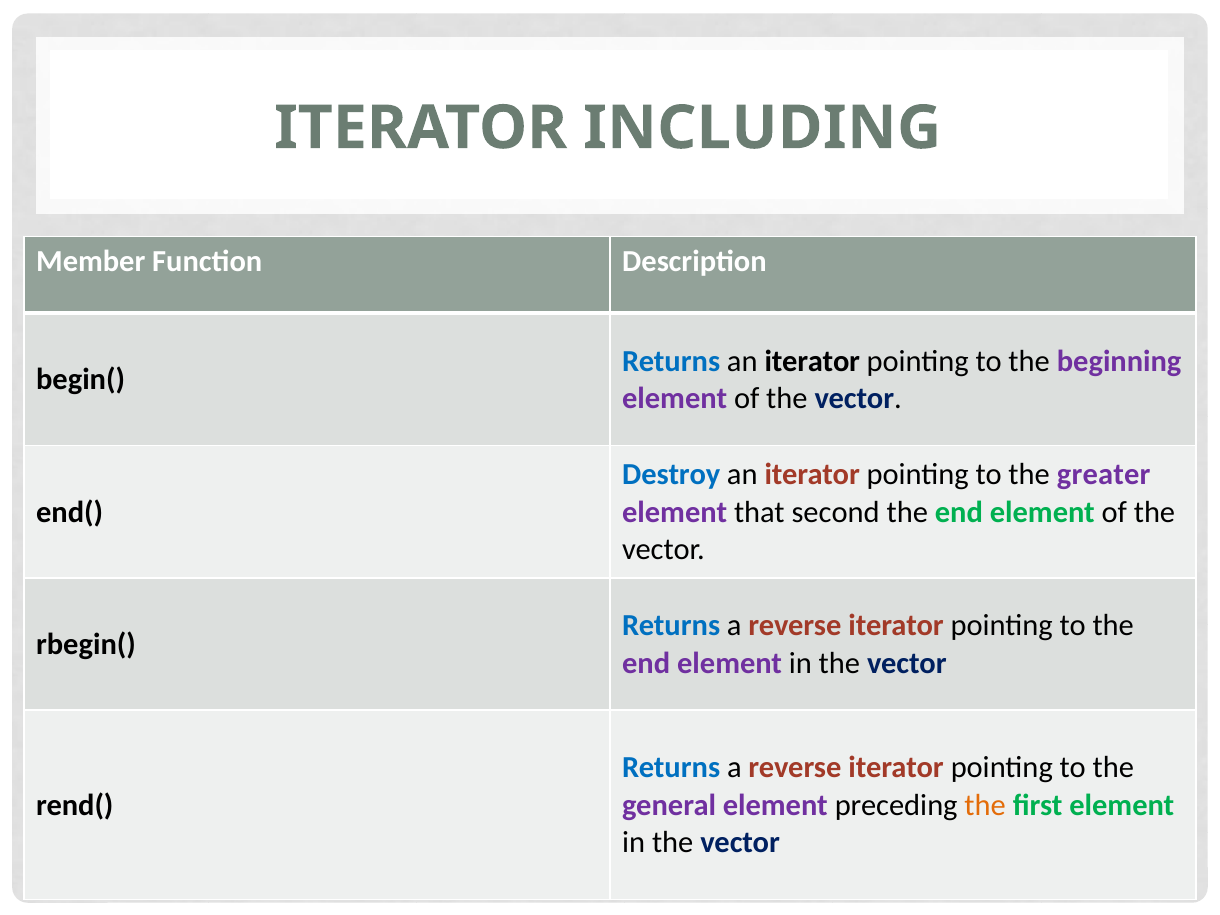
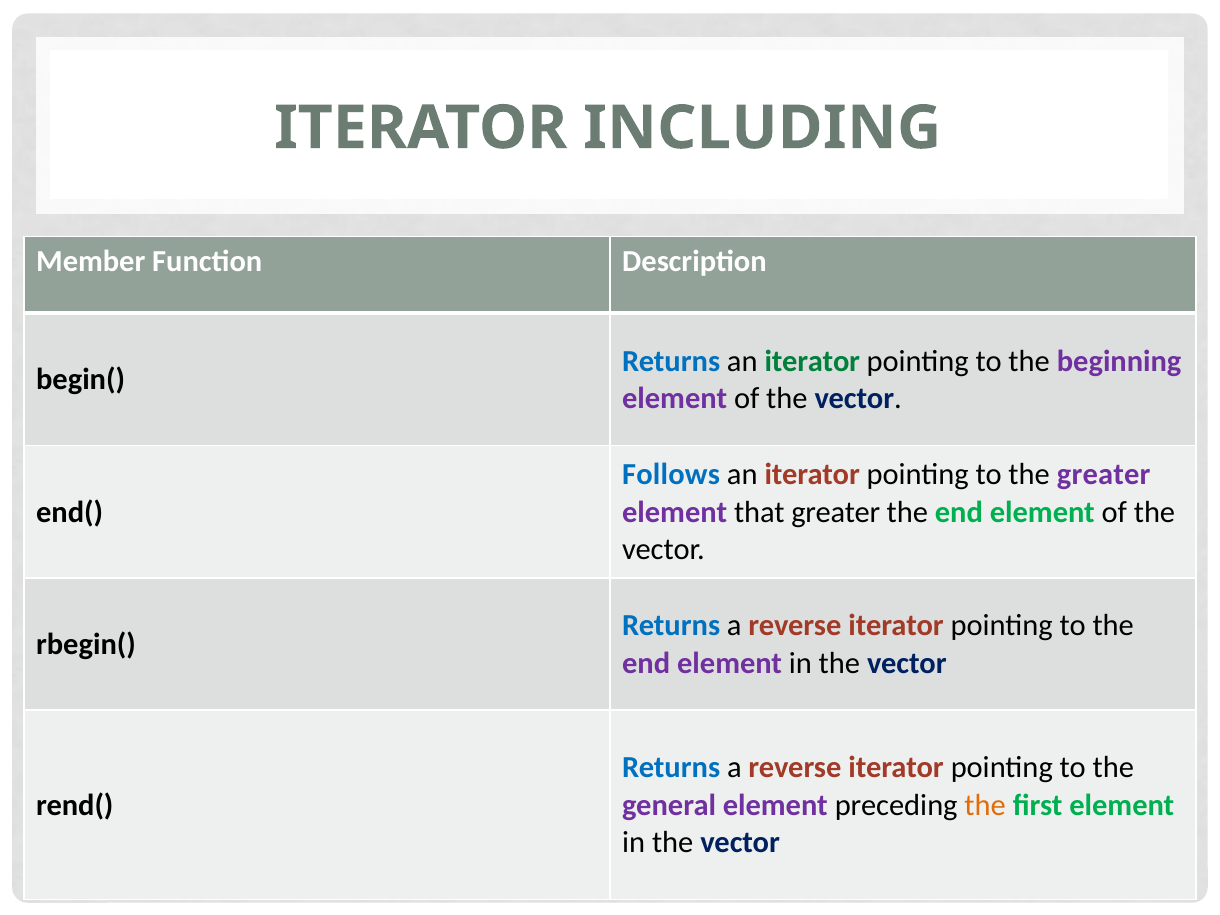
iterator colour: black -> green (812, 361)
Destroy: Destroy -> Follows (671, 475)
that second: second -> greater (836, 512)
